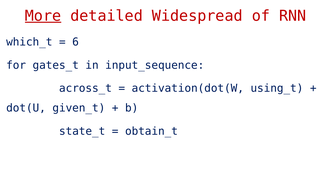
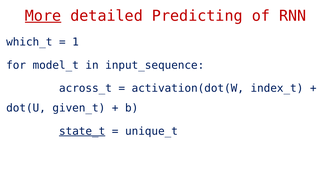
Widespread: Widespread -> Predicting (197, 16)
6: 6 -> 1 (76, 42)
gates_t: gates_t -> model_t (56, 65)
using_t: using_t -> index_t (277, 88)
state_t underline: none -> present (82, 131)
obtain_t: obtain_t -> unique_t (151, 131)
